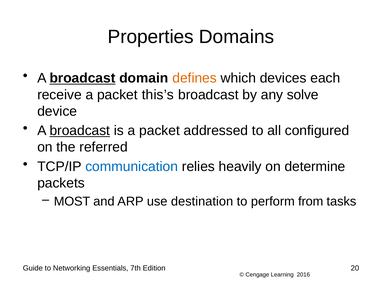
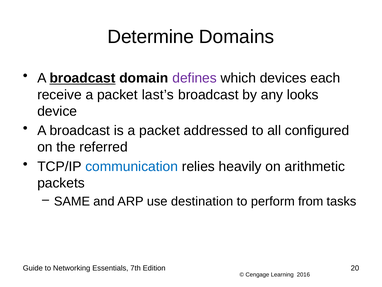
Properties: Properties -> Determine (151, 37)
defines colour: orange -> purple (195, 78)
this’s: this’s -> last’s (158, 95)
solve: solve -> looks (303, 95)
broadcast underline: present -> none (80, 130)
determine: determine -> arithmetic (315, 166)
MOST: MOST -> SAME (72, 201)
